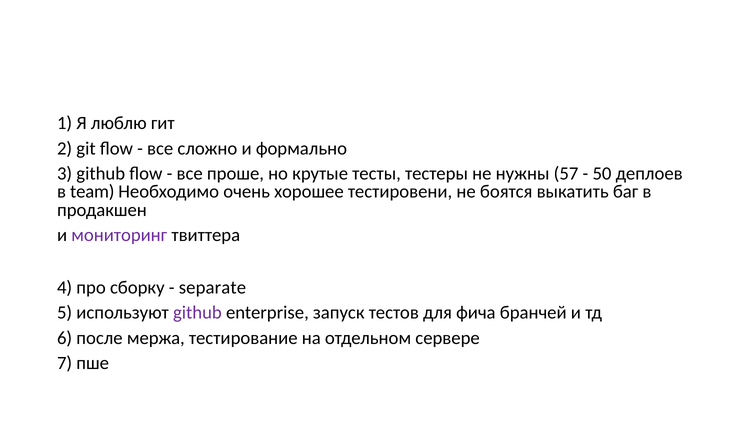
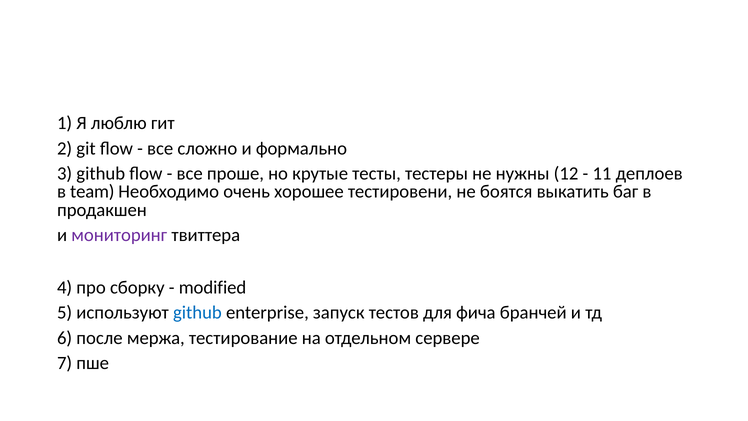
57: 57 -> 12 (566, 174)
50: 50 -> 11 (602, 174)
separate: separate -> modified (213, 287)
github colour: purple -> blue (197, 313)
